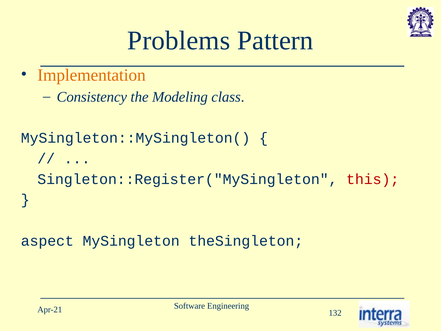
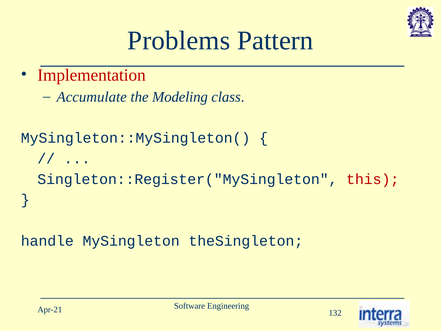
Implementation colour: orange -> red (92, 75)
Consistency: Consistency -> Accumulate (92, 97)
aspect: aspect -> handle (47, 241)
